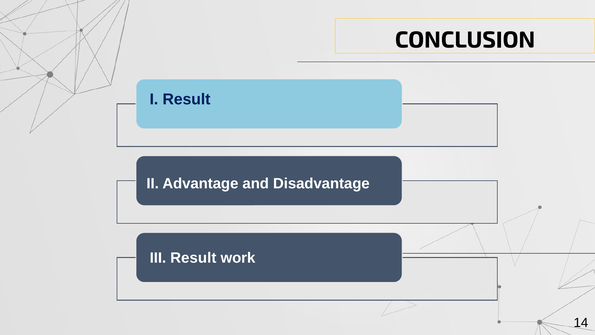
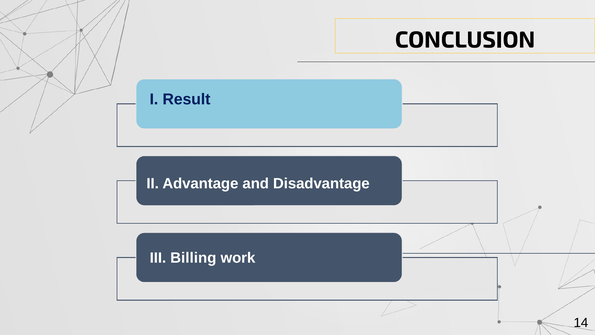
III Result: Result -> Billing (193, 258)
